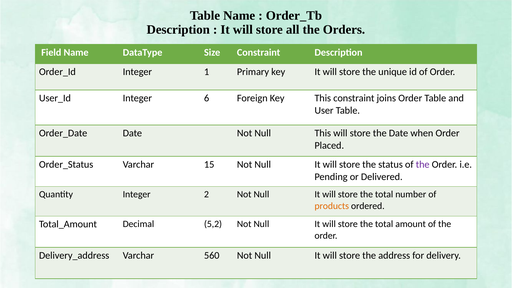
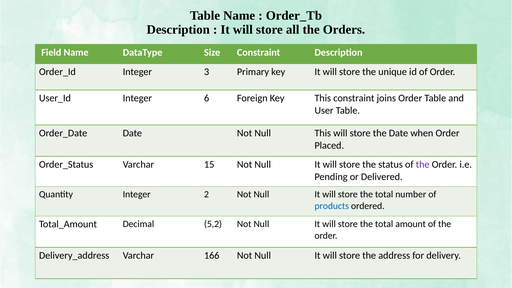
1: 1 -> 3 (207, 72)
products colour: orange -> blue (332, 206)
560: 560 -> 166 (212, 256)
